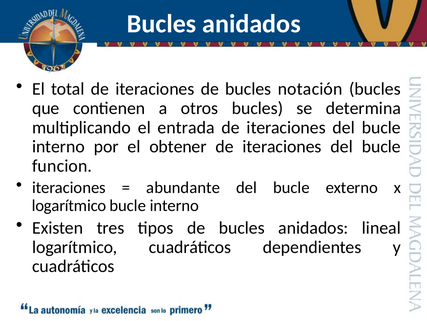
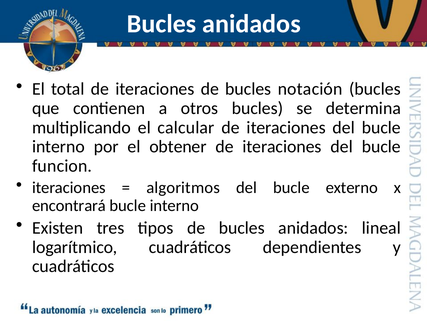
entrada: entrada -> calcular (186, 127)
abundante: abundante -> algoritmos (183, 187)
logarítmico: logarítmico -> encontrará (69, 205)
